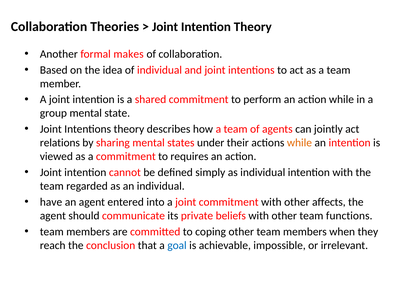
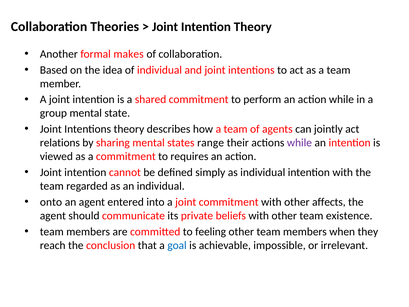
under: under -> range (211, 143)
while colour: orange -> purple (299, 143)
have: have -> onto (51, 202)
functions: functions -> existence (349, 216)
coping: coping -> feeling (211, 231)
